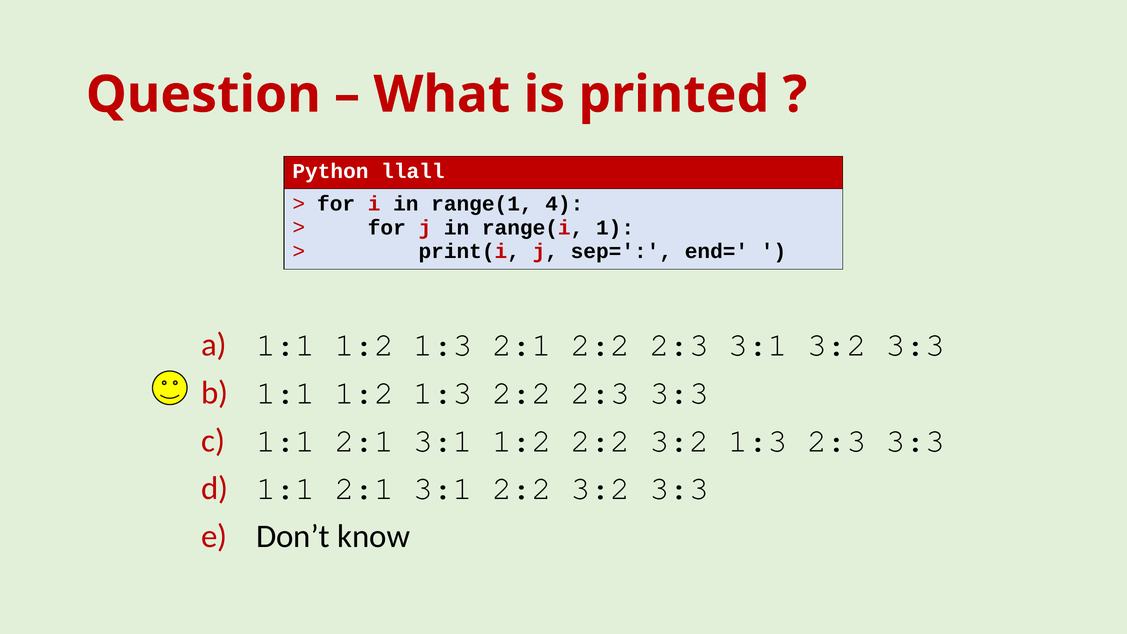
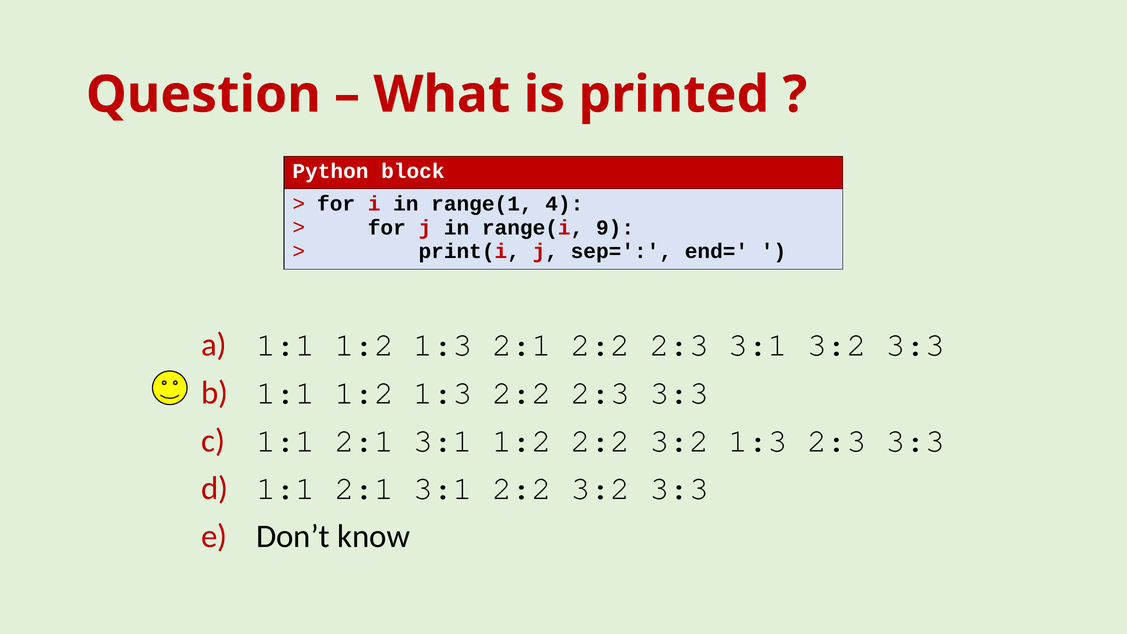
llall: llall -> block (413, 171)
1: 1 -> 9 (615, 228)
